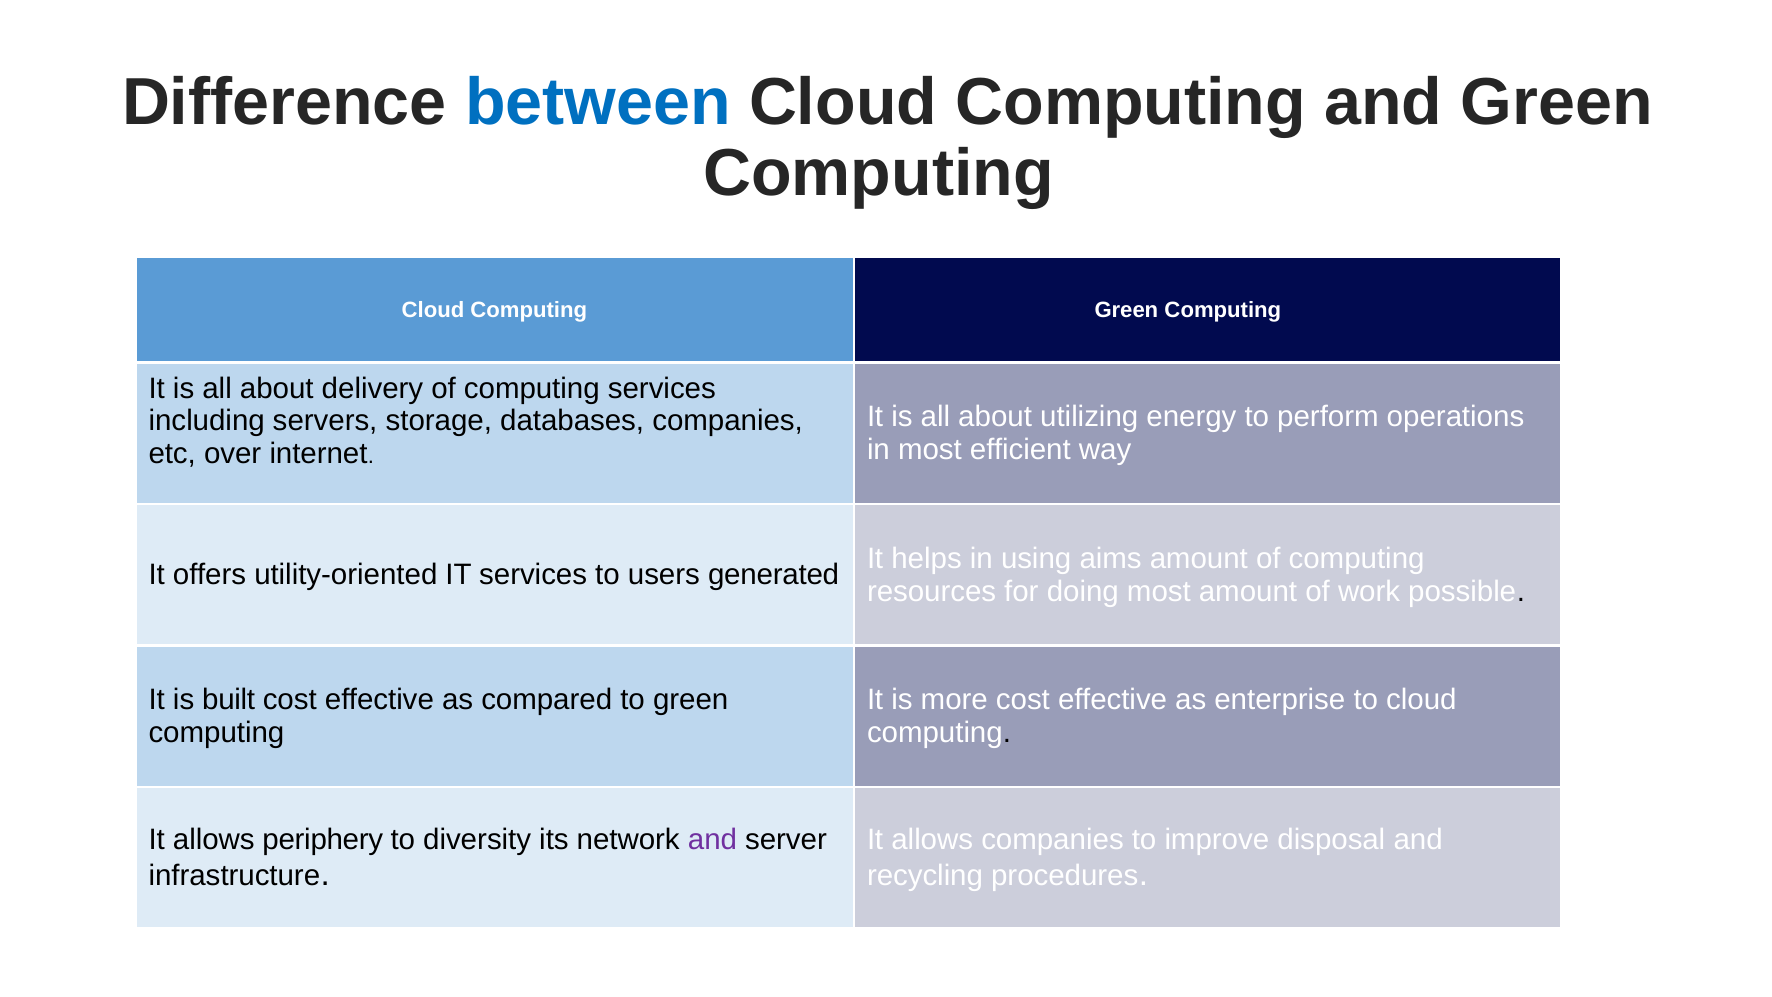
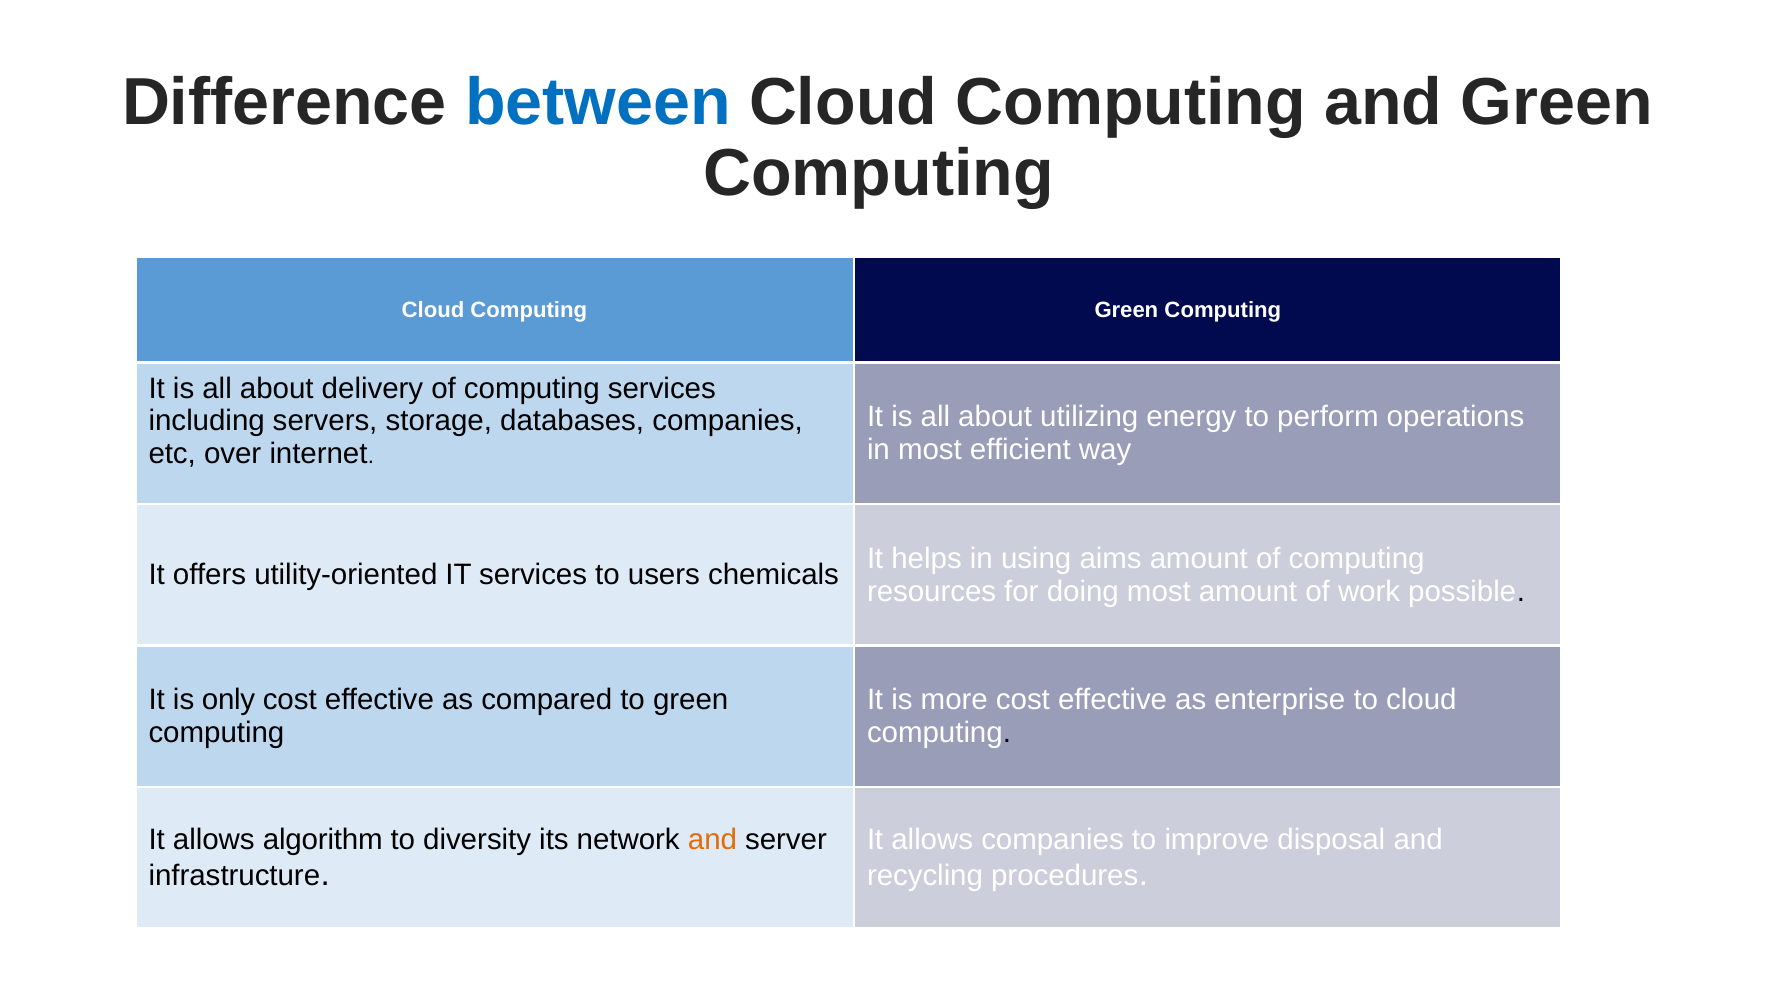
generated: generated -> chemicals (773, 575)
built: built -> only (229, 700)
periphery: periphery -> algorithm (323, 839)
and colour: purple -> orange (712, 839)
